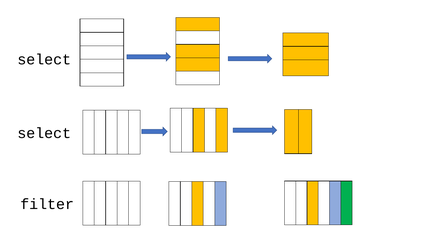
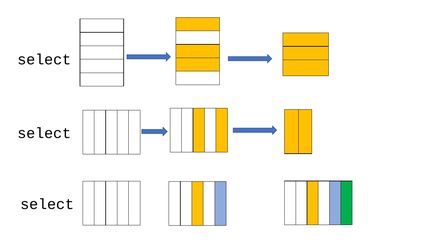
filter: filter -> select (47, 204)
